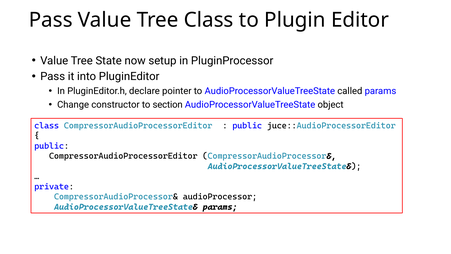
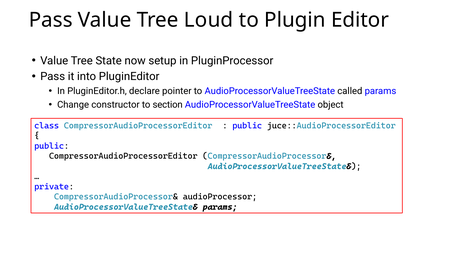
Tree Class: Class -> Loud (209, 20)
